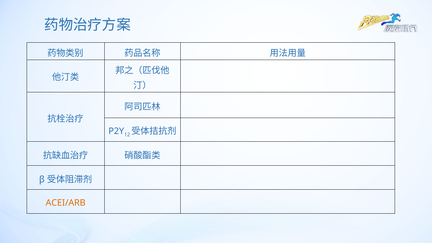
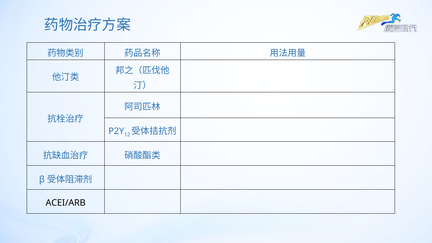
ACEI/ARB colour: orange -> black (66, 203)
